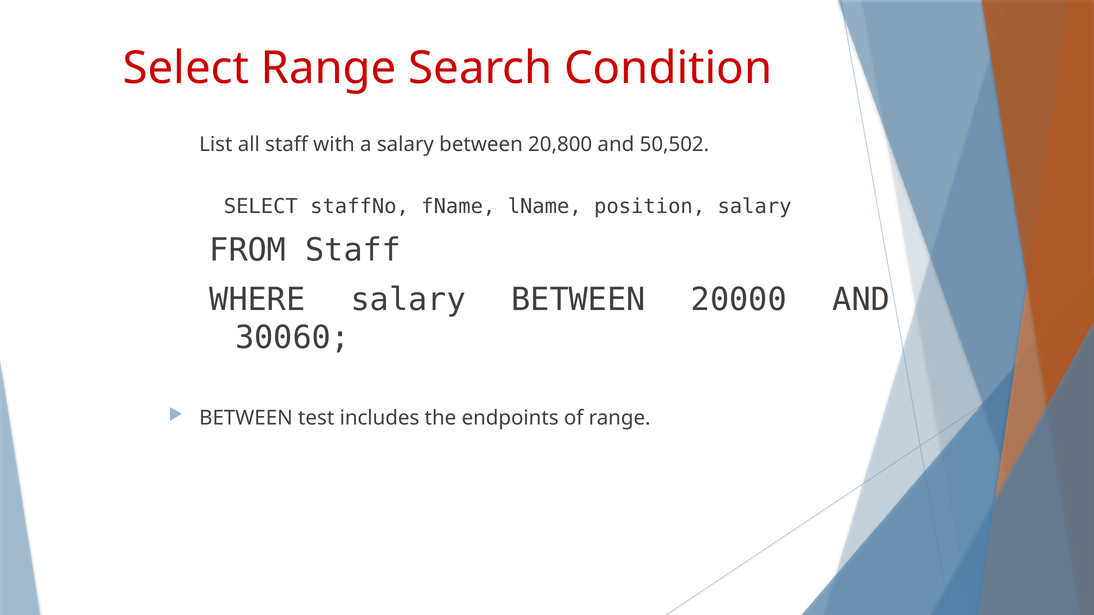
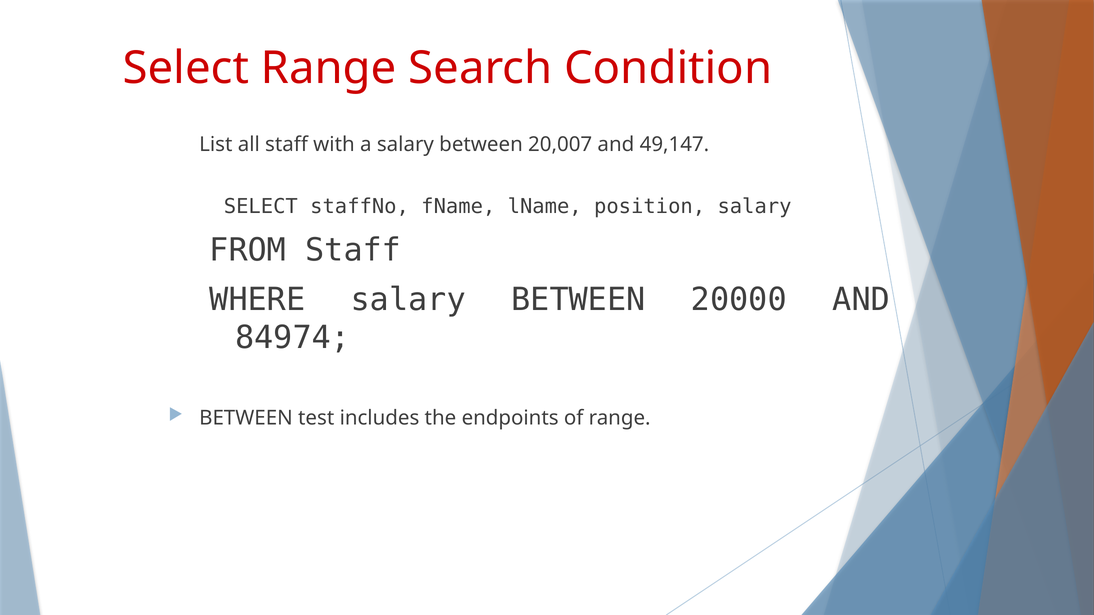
20,800: 20,800 -> 20,007 (560, 144)
50,502: 50,502 -> 49,147 (674, 144)
30060: 30060 -> 84974 (293, 338)
